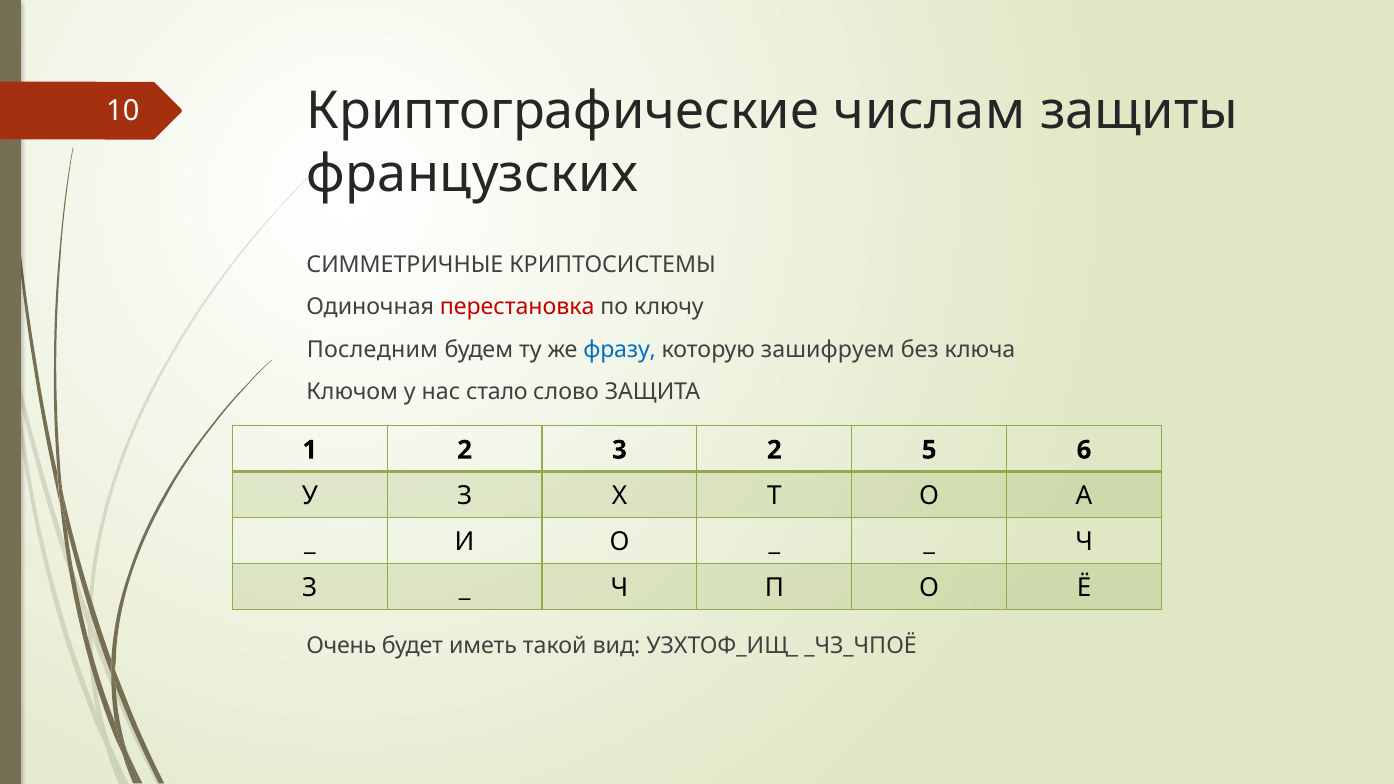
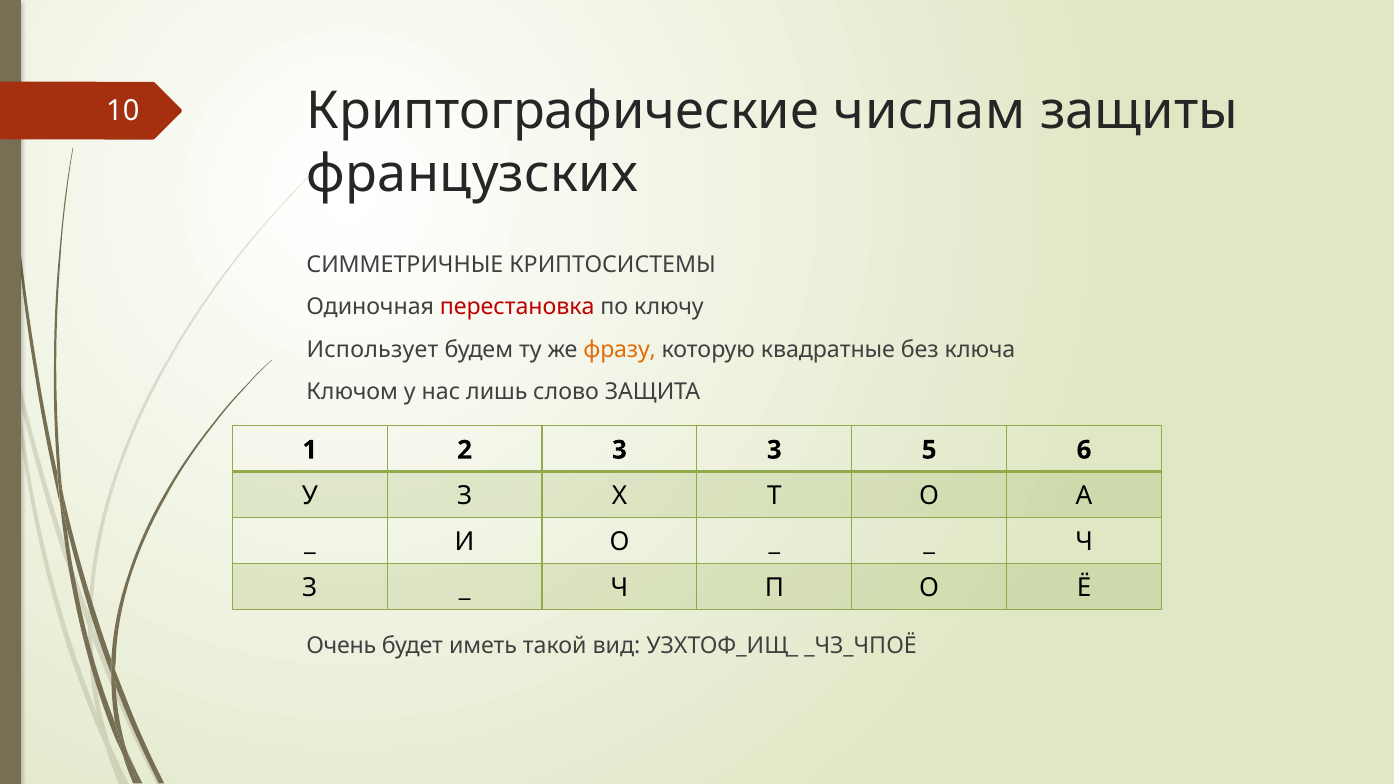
Последним: Последним -> Использует (372, 350)
фразу colour: blue -> orange (620, 350)
зашифруем: зашифруем -> квадратные (828, 350)
стало: стало -> лишь (497, 392)
3 2: 2 -> 3 (774, 450)
